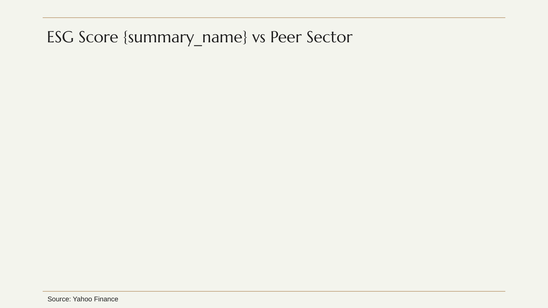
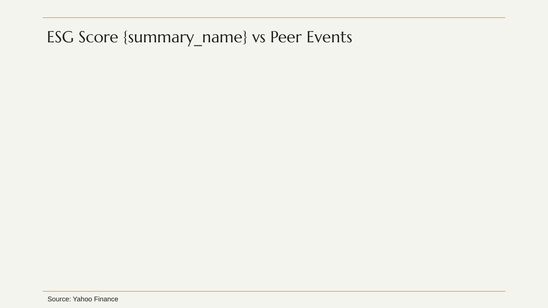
Sector: Sector -> Events (329, 37)
